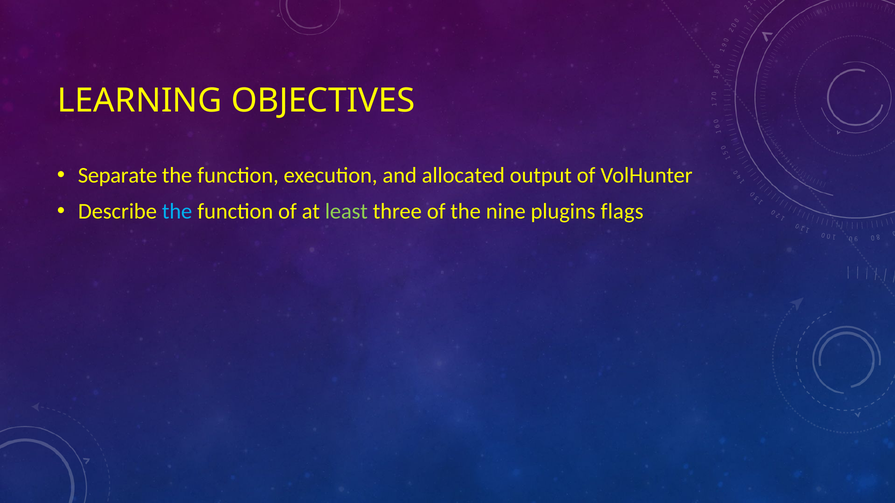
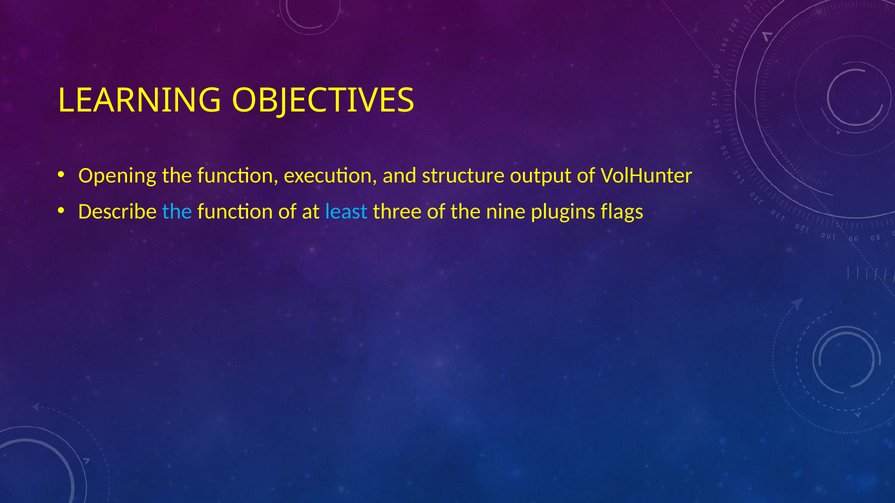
Separate: Separate -> Opening (117, 176)
allocated: allocated -> structure (463, 176)
least colour: light green -> light blue (346, 212)
